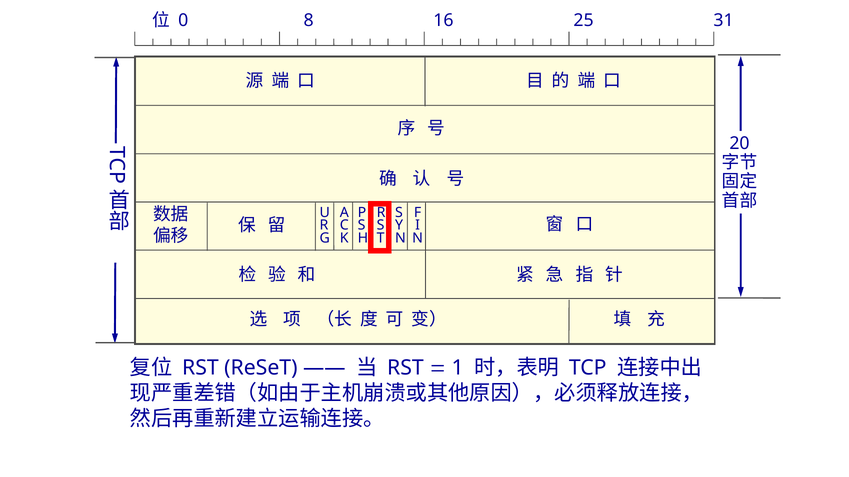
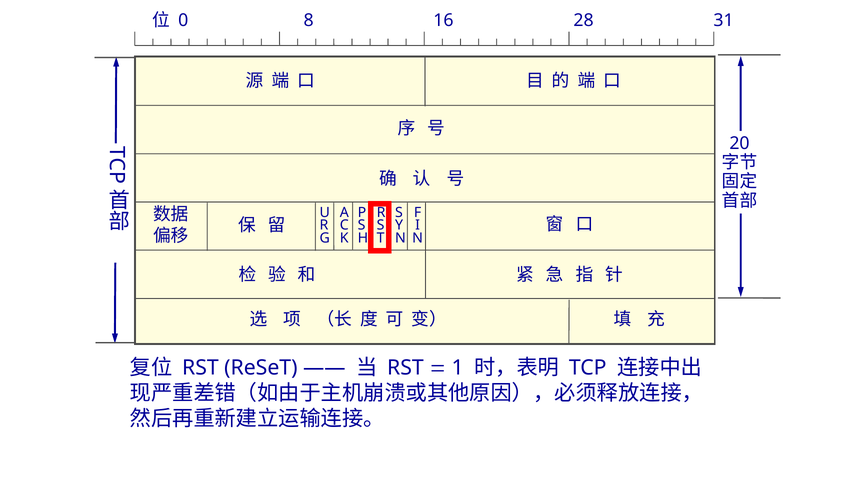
25: 25 -> 28 (584, 20)
